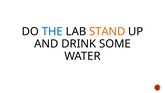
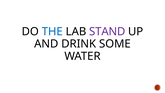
STAND colour: orange -> purple (107, 32)
